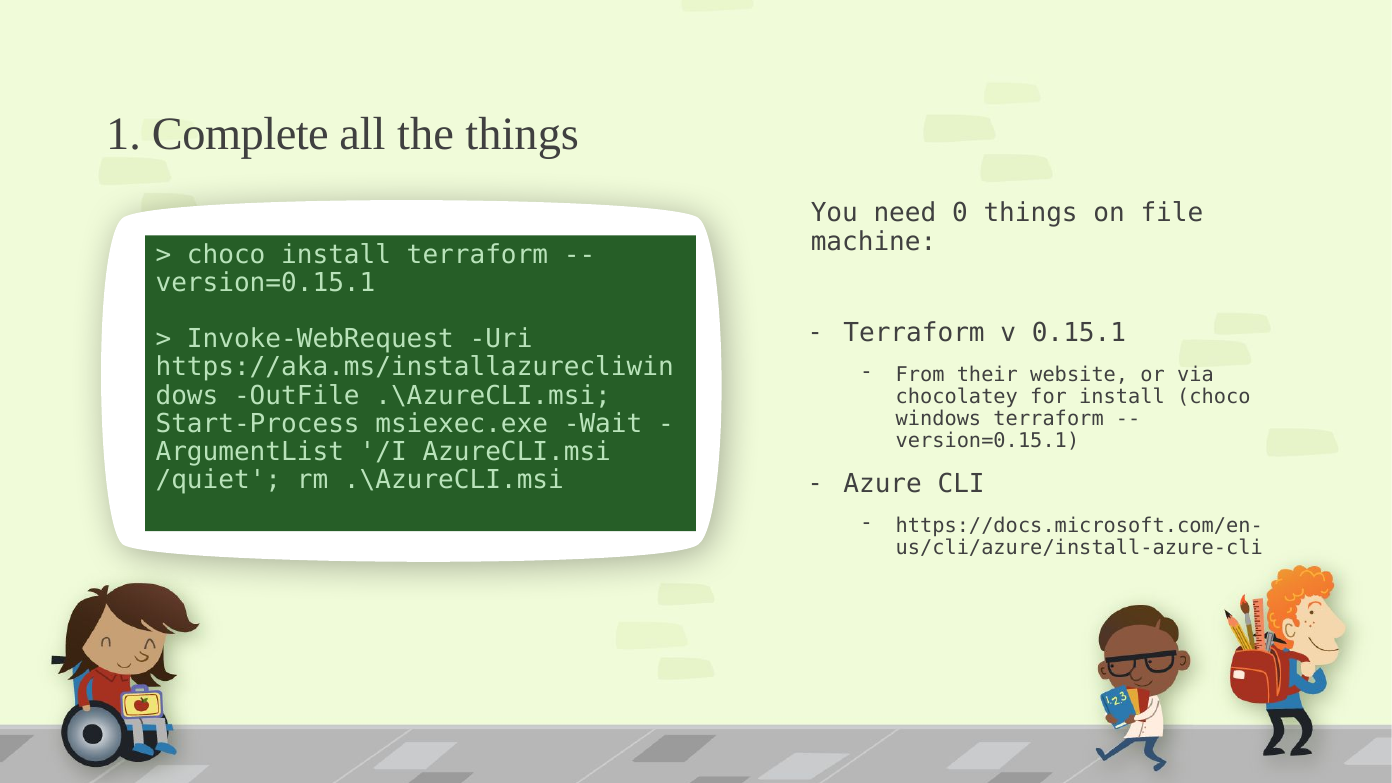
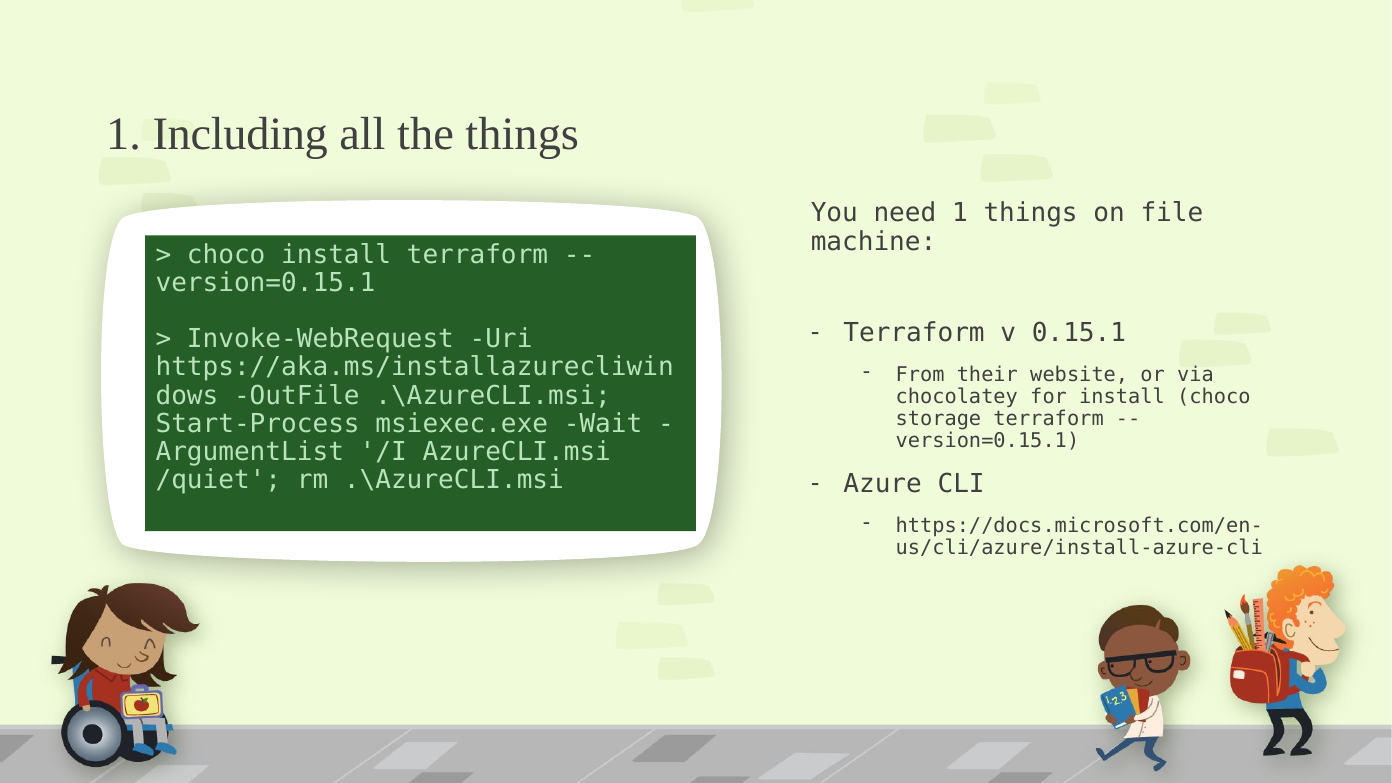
Complete: Complete -> Including (240, 135)
need 0: 0 -> 1 (960, 213)
windows: windows -> storage (938, 419)
